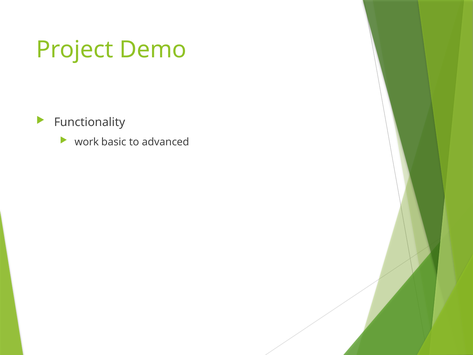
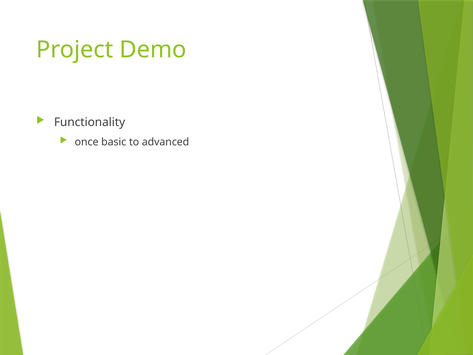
work: work -> once (87, 142)
